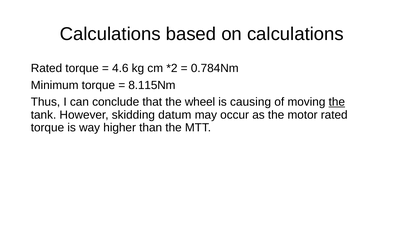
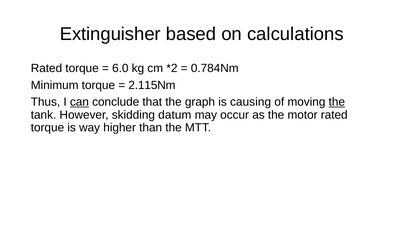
Calculations: Calculations -> Extinguisher (110, 34)
4.6: 4.6 -> 6.0 (120, 68)
8.115Nm: 8.115Nm -> 2.115Nm (152, 85)
can underline: none -> present (79, 102)
wheel: wheel -> graph (200, 102)
